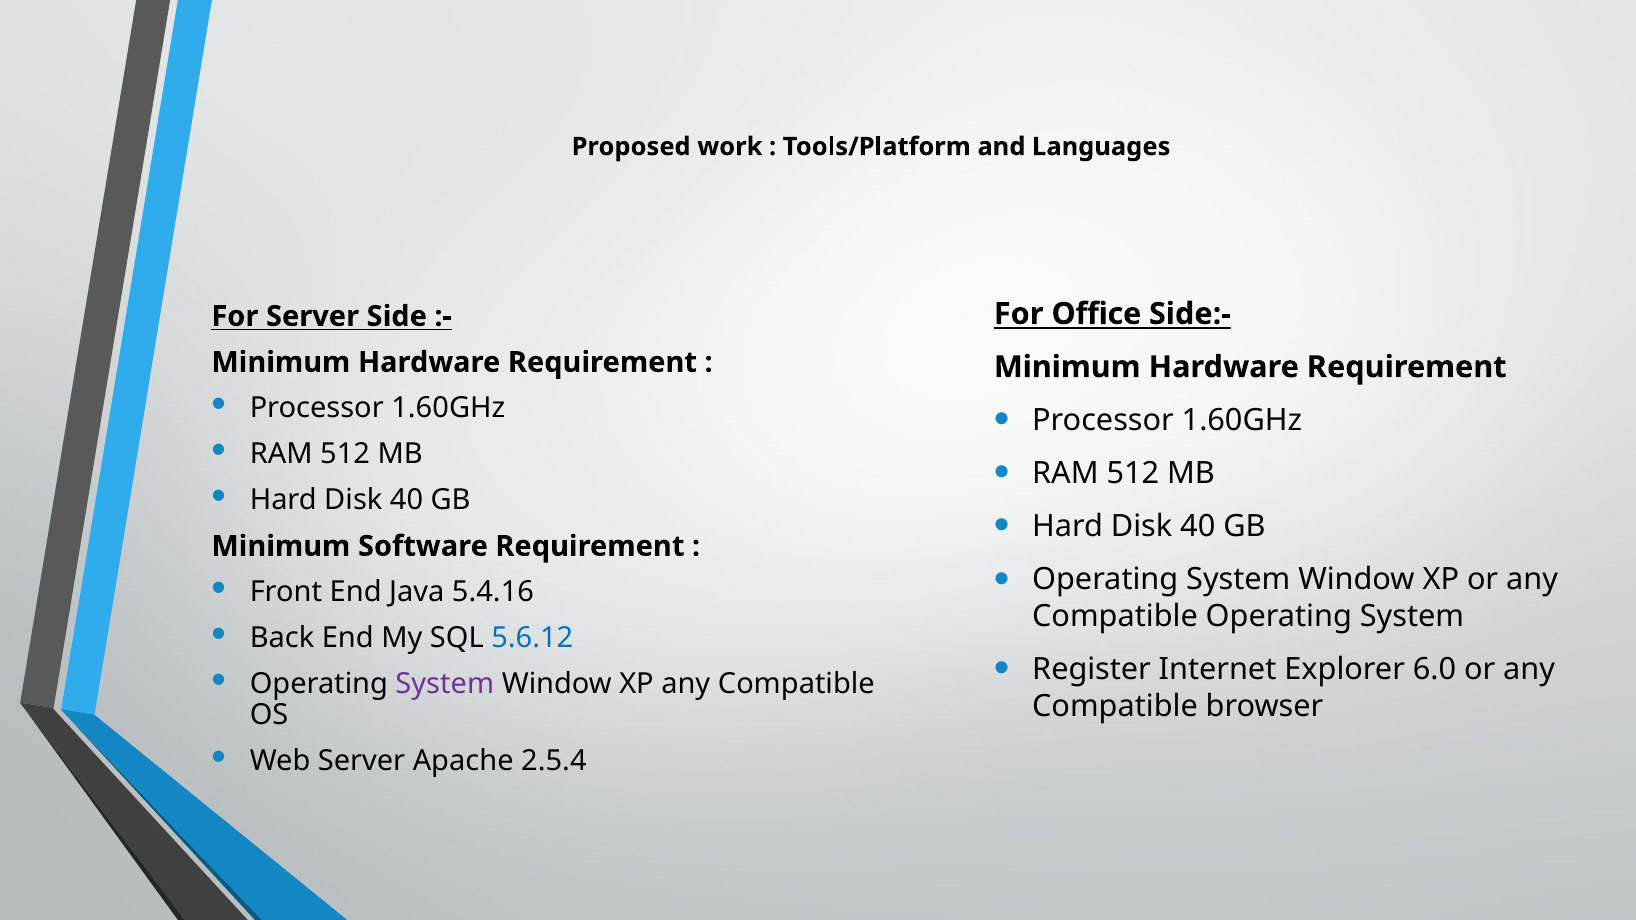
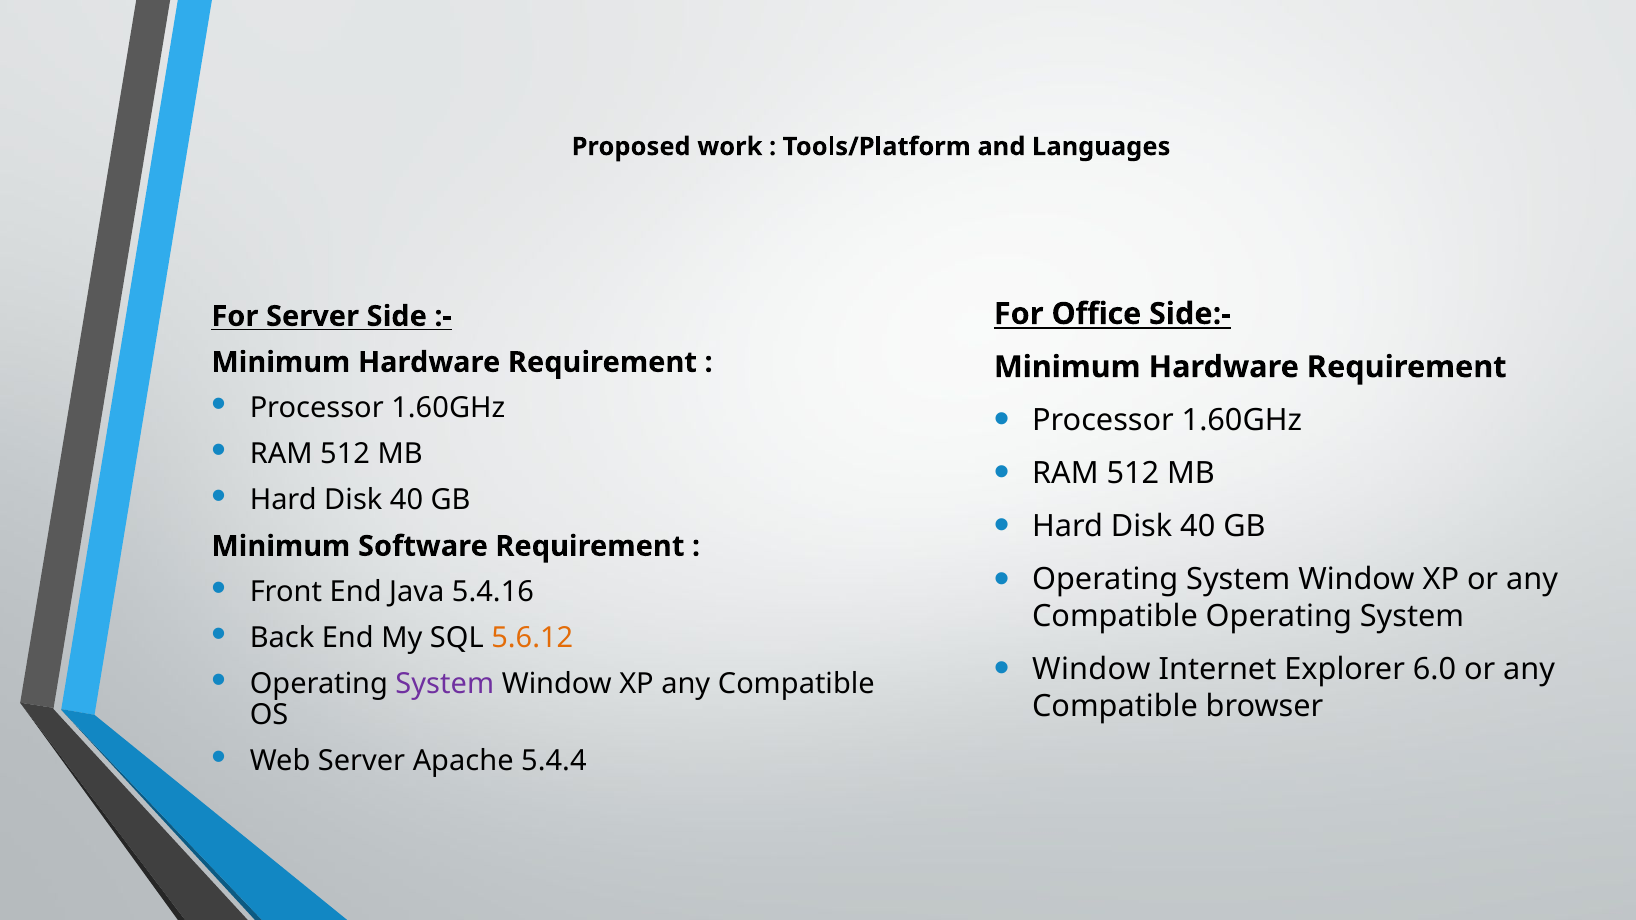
5.6.12 colour: blue -> orange (532, 638)
Register: Register -> Window (1091, 670)
2.5.4: 2.5.4 -> 5.4.4 (554, 762)
